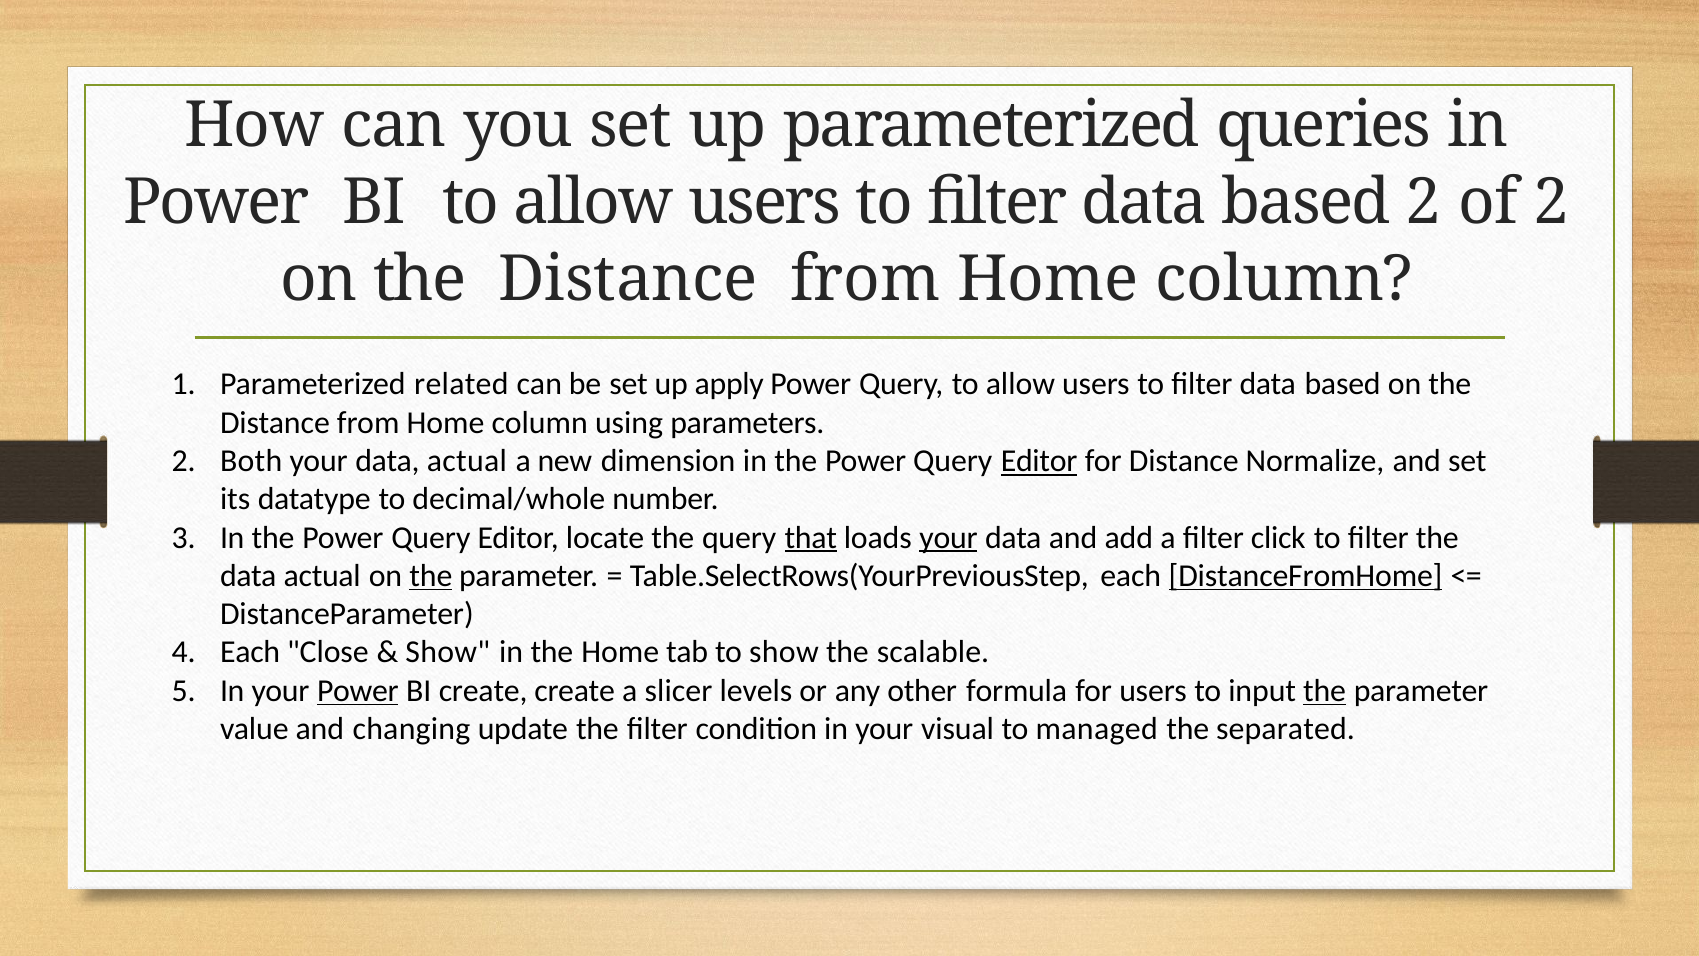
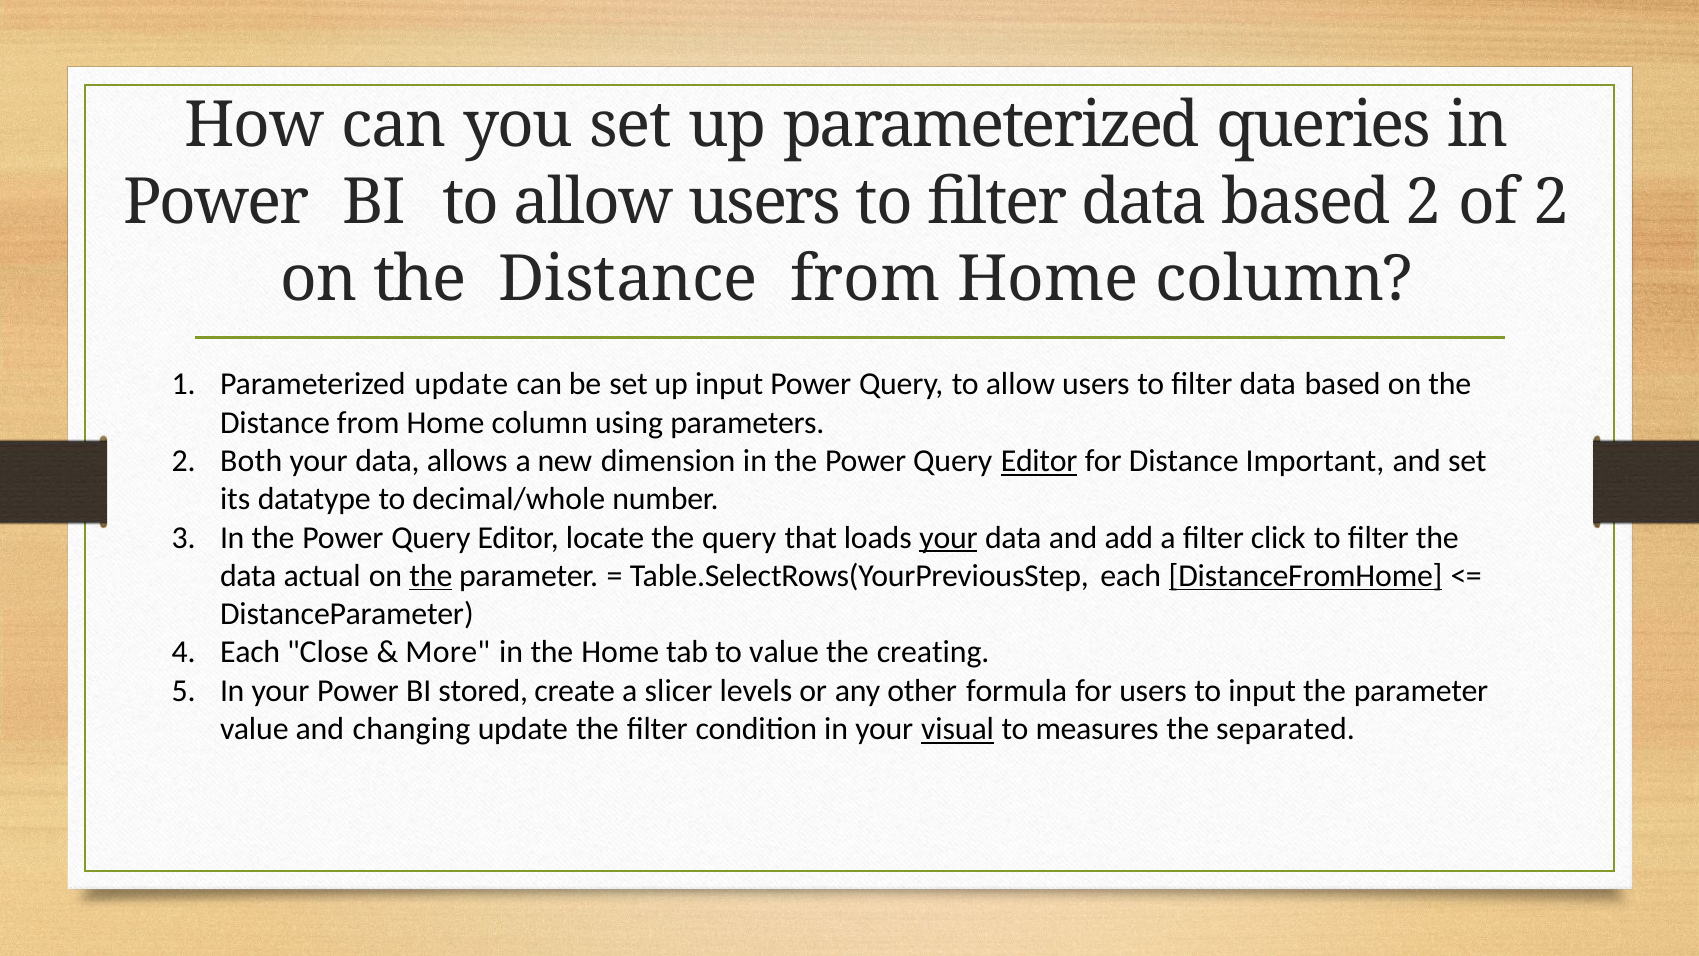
Parameterized related: related -> update (461, 384)
up apply: apply -> input (729, 384)
your data actual: actual -> allows (467, 461)
Normalize: Normalize -> Important (1315, 461)
that underline: present -> none (811, 537)
Show: Show -> More (448, 652)
to show: show -> value (784, 652)
scalable: scalable -> creating (933, 652)
Power underline: present -> none (358, 691)
BI create: create -> stored (483, 691)
the underline: present -> none (1325, 691)
visual underline: none -> present (958, 729)
managed: managed -> measures (1097, 729)
